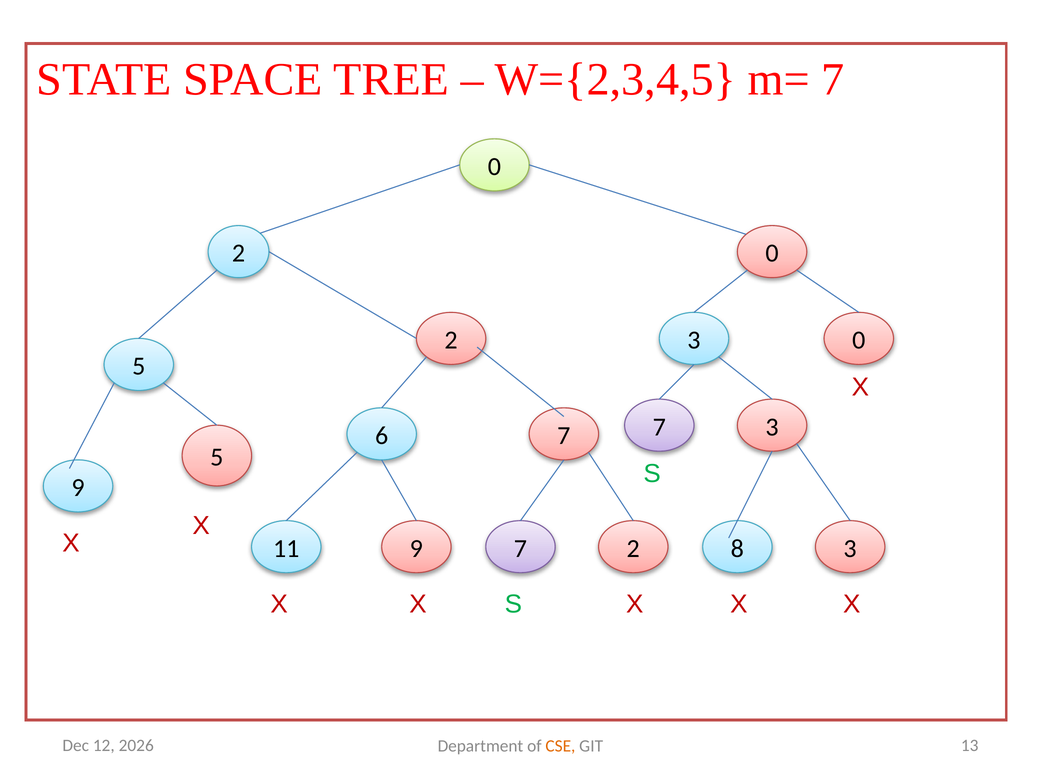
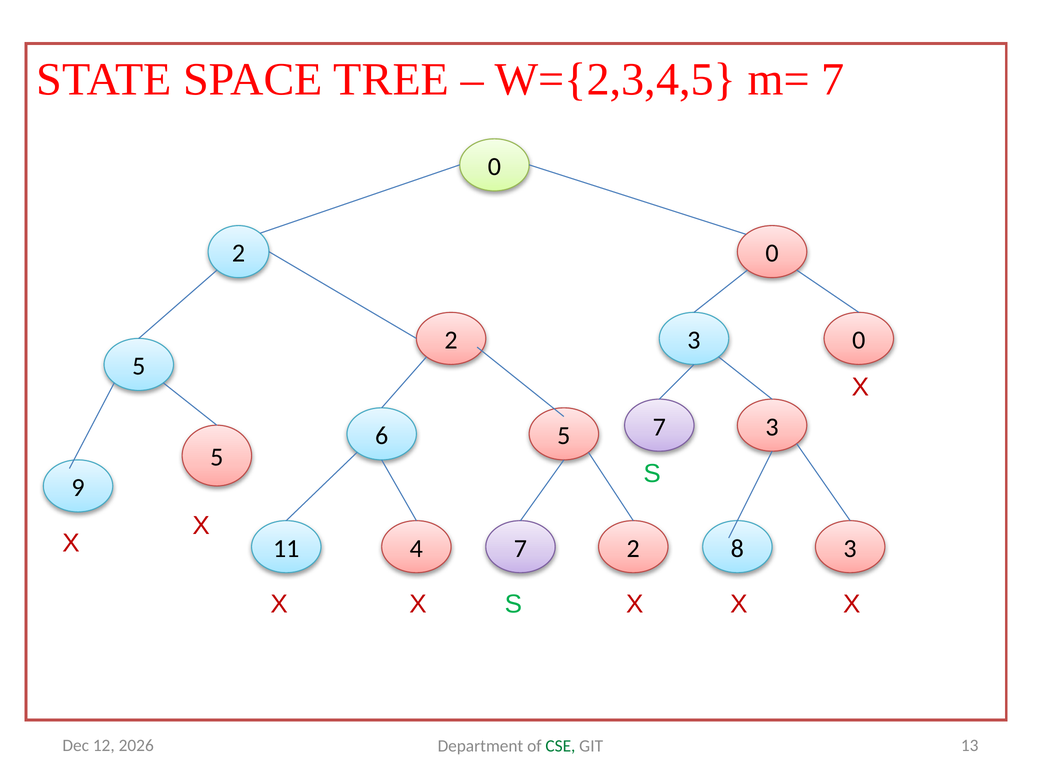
6 7: 7 -> 5 (564, 435)
11 9: 9 -> 4 (416, 548)
CSE colour: orange -> green (560, 746)
